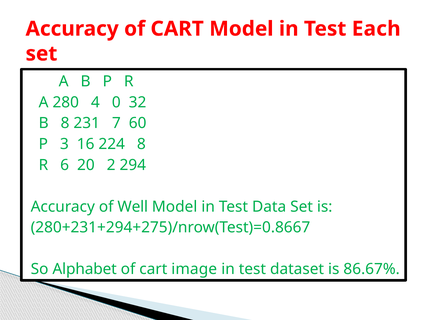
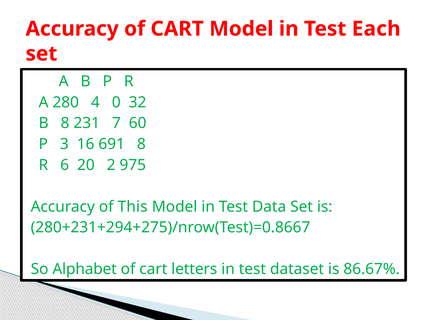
224: 224 -> 691 (112, 144)
294: 294 -> 975 (133, 165)
Well: Well -> This (133, 207)
image: image -> letters (194, 269)
